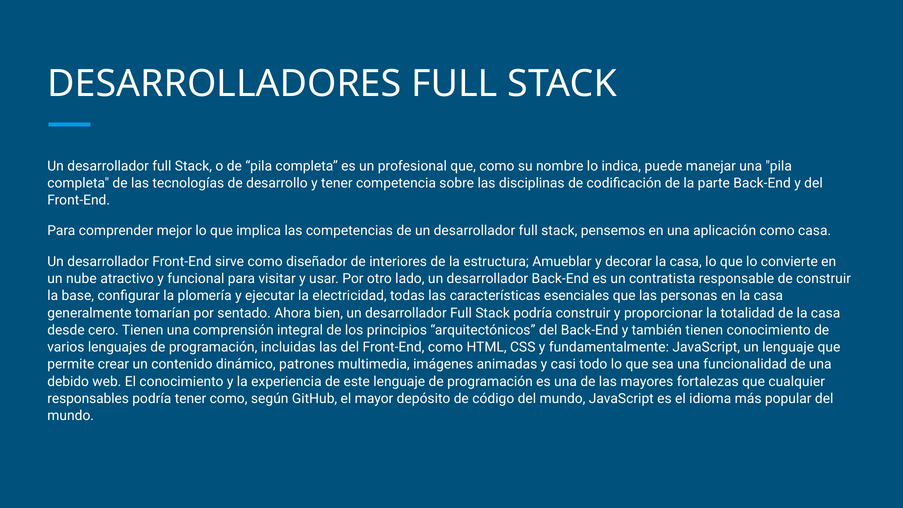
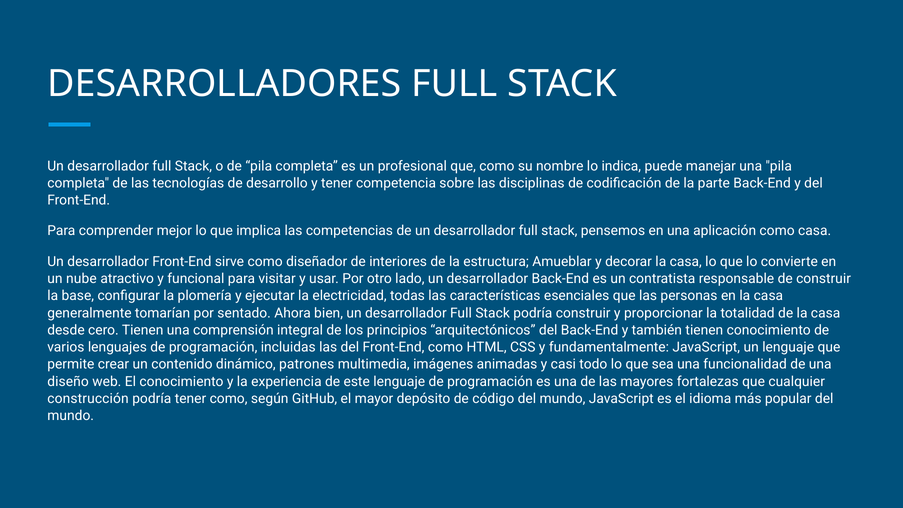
debido: debido -> diseño (68, 381)
responsables: responsables -> construcción (88, 399)
